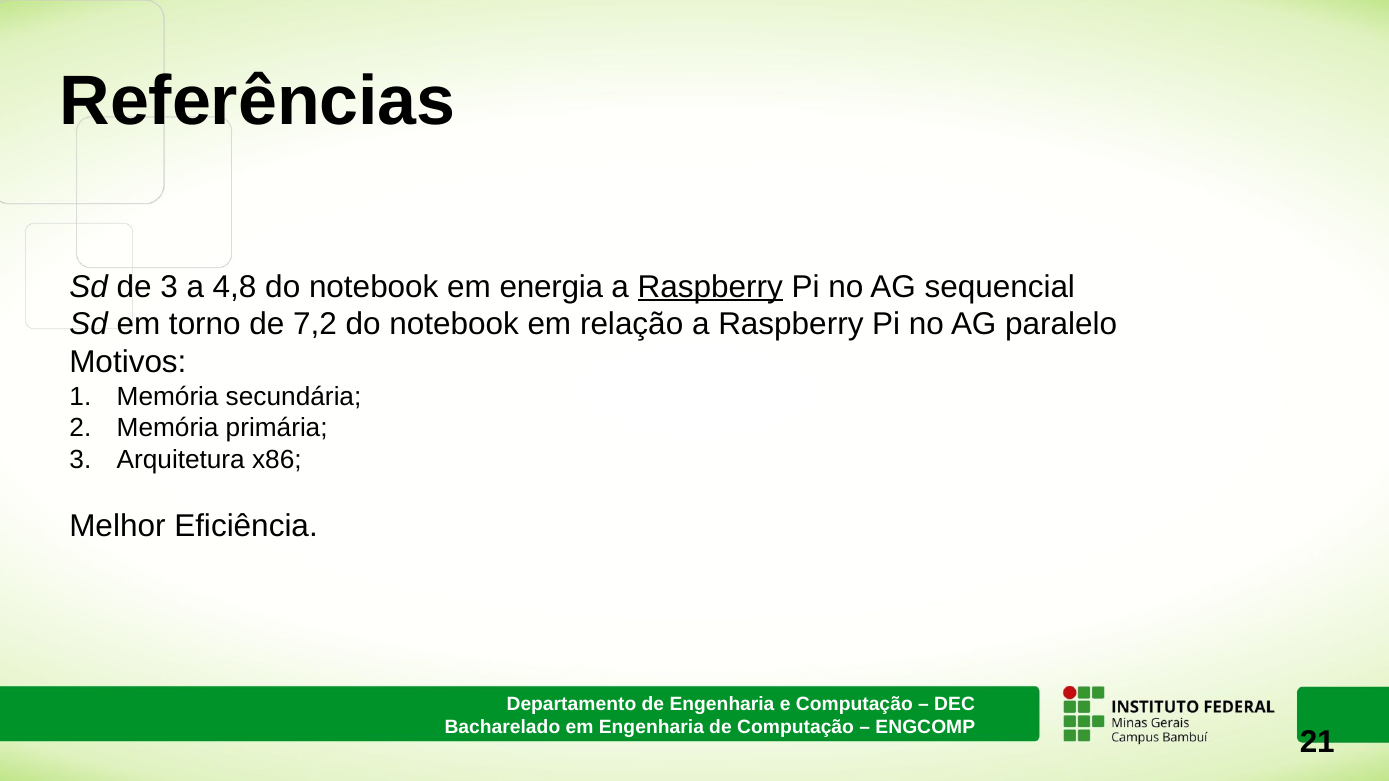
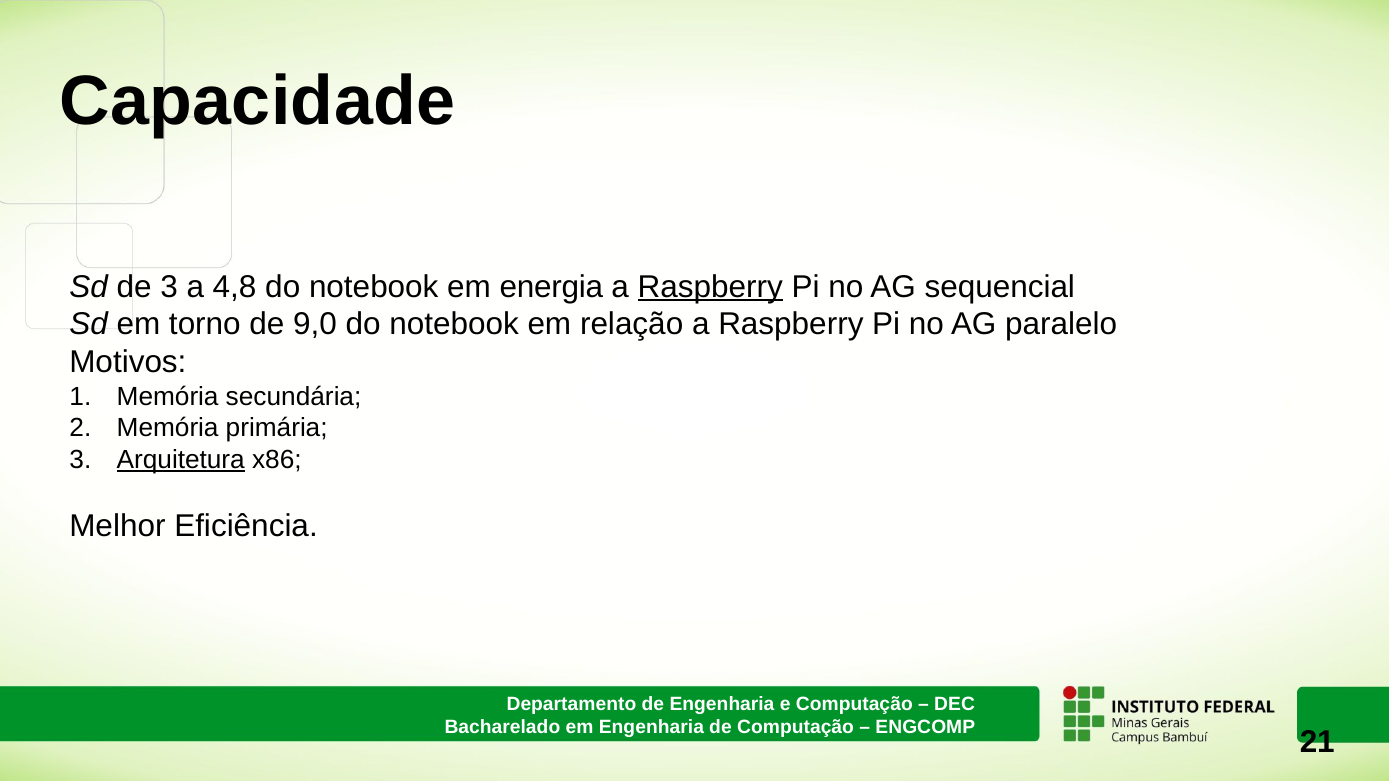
Referências: Referências -> Capacidade (257, 101)
7,2: 7,2 -> 9,0 (315, 325)
Arquitetura underline: none -> present (181, 460)
